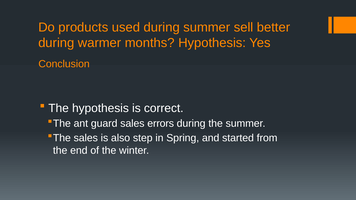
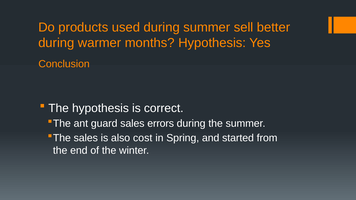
step: step -> cost (143, 138)
